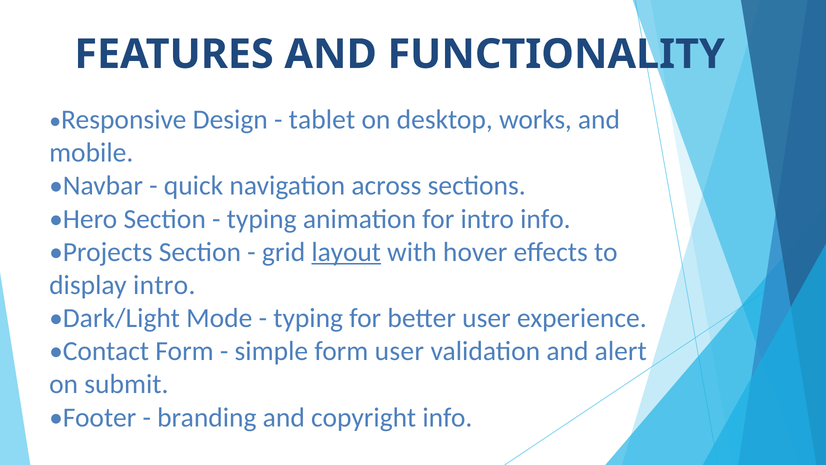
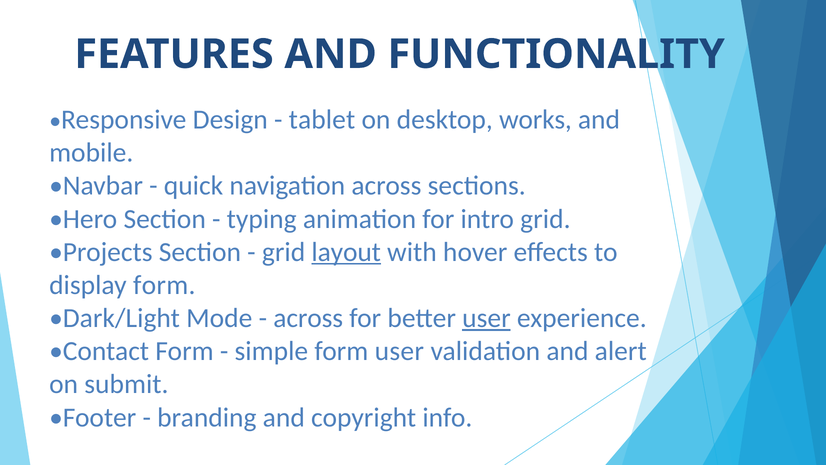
intro info: info -> grid (545, 219)
display intro: intro -> form (164, 285)
typing: typing -> across (308, 318)
user underline: none -> present (486, 318)
